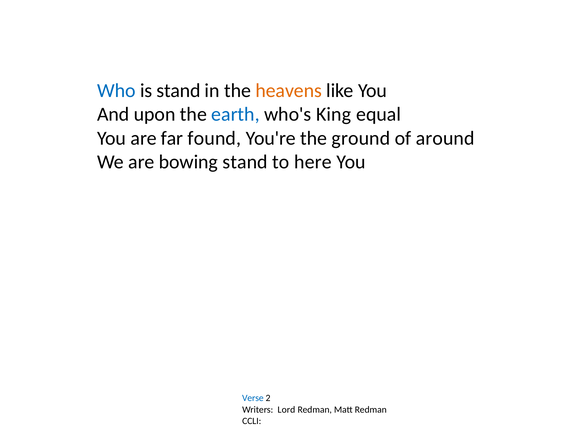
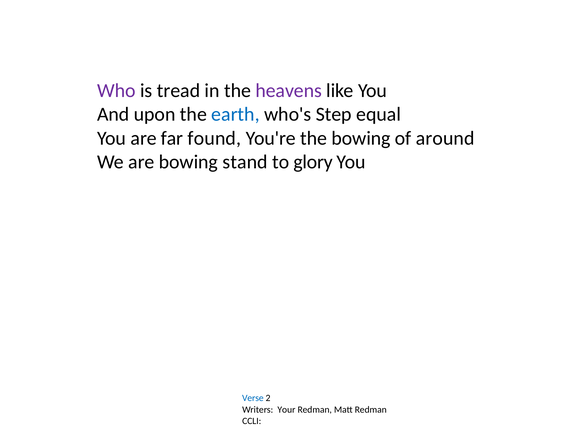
Who colour: blue -> purple (116, 90)
is stand: stand -> tread (179, 90)
heavens colour: orange -> purple (289, 90)
King: King -> Step (334, 114)
the ground: ground -> bowing (361, 138)
here: here -> glory (313, 162)
Lord: Lord -> Your (286, 410)
